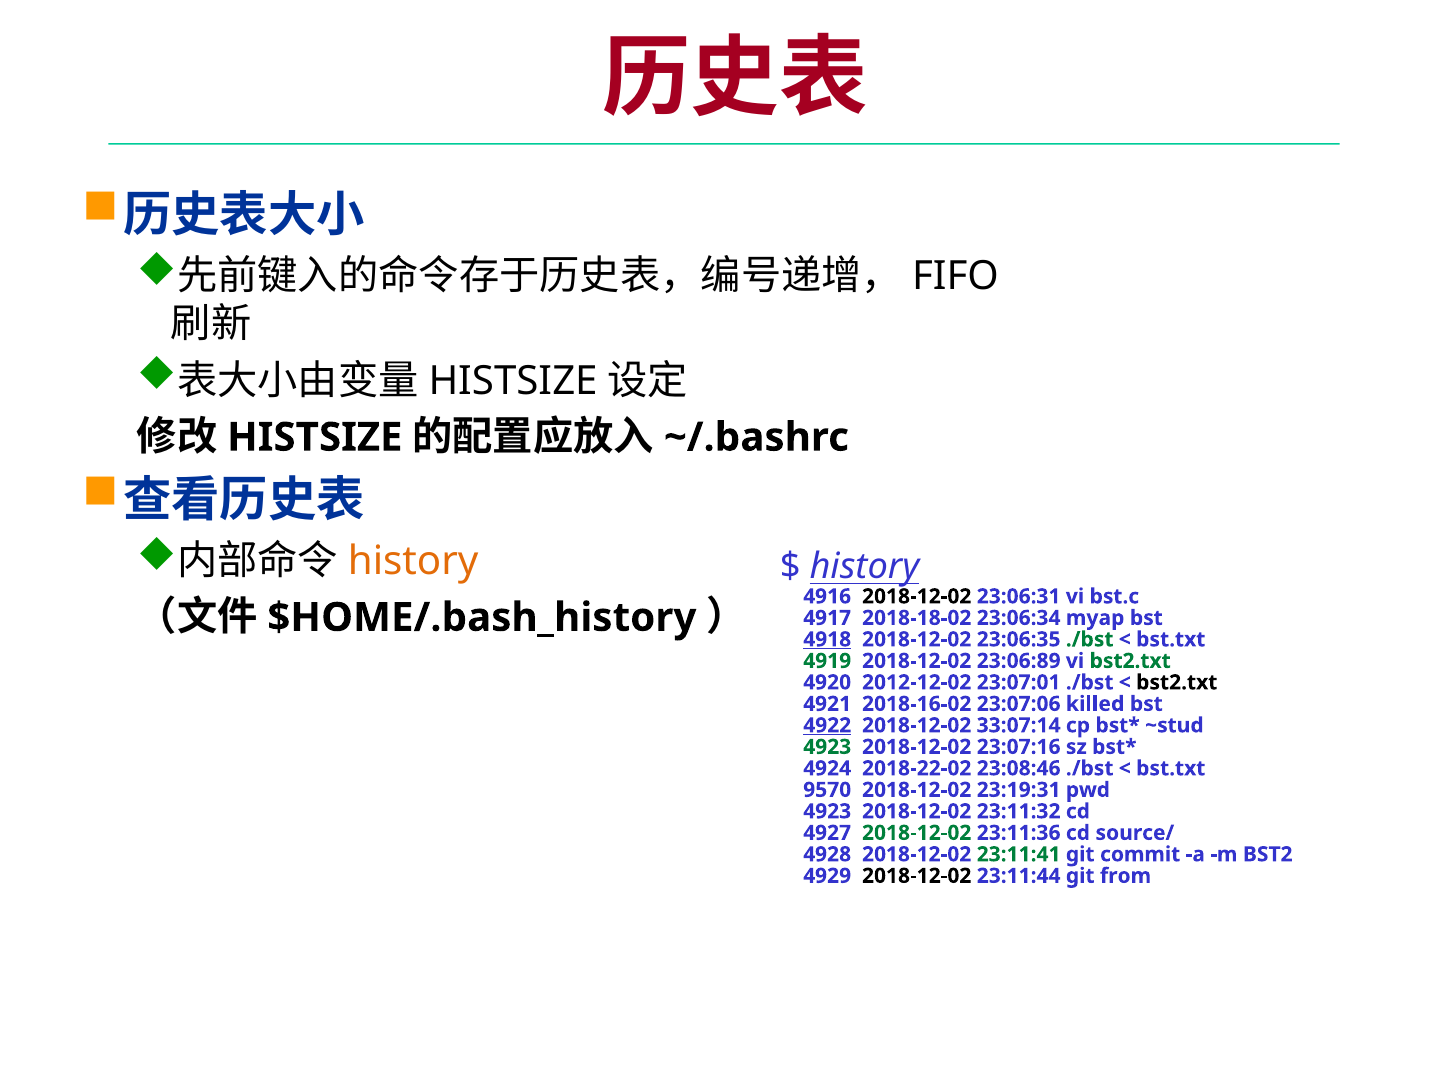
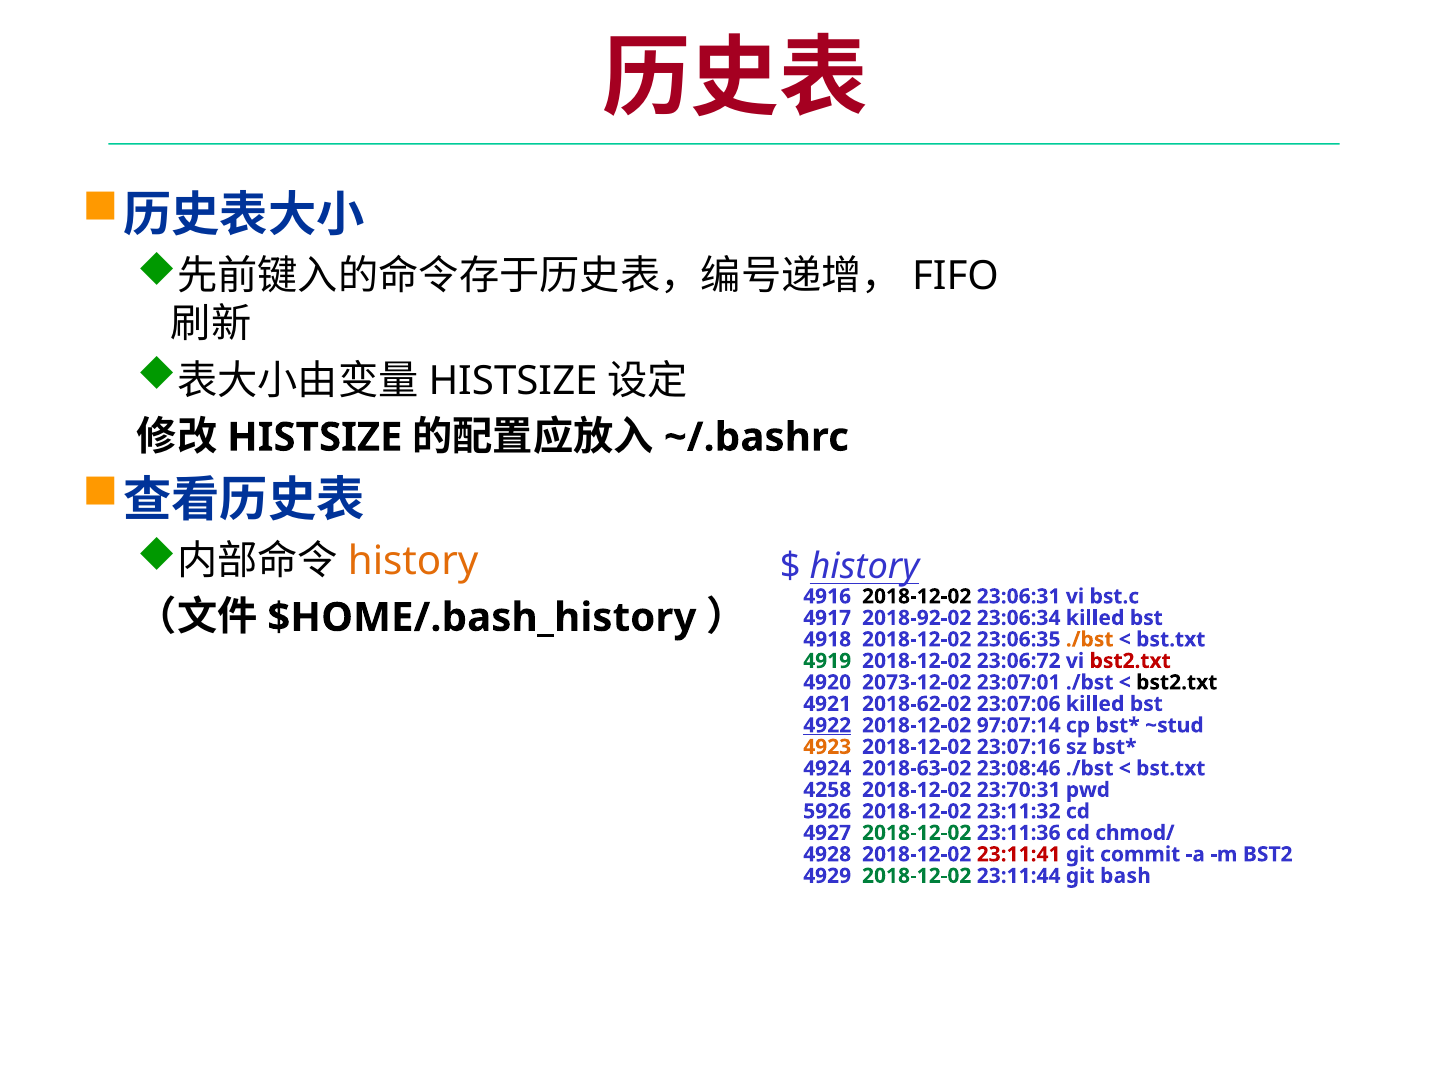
2018-18-02: 2018-18-02 -> 2018-92-02 (917, 618)
23:06:34 myap: myap -> killed (1095, 618)
4918 underline: present -> none (827, 639)
./bst colour: green -> orange (1090, 639)
23:06:89: 23:06:89 -> 23:06:72 (1019, 661)
bst2.txt colour: green -> red (1130, 661)
2012-12-02: 2012-12-02 -> 2073-12-02 (917, 682)
2018-16-02: 2018-16-02 -> 2018-62-02 (917, 704)
33:07:14: 33:07:14 -> 97:07:14 (1019, 725)
4923 colour: green -> orange (827, 747)
2018-22-02: 2018-22-02 -> 2018-63-02 (917, 768)
9570: 9570 -> 4258 (827, 790)
23:19:31: 23:19:31 -> 23:70:31 (1019, 790)
4923: 4923 -> 5926 (827, 811)
source/: source/ -> chmod/ (1135, 833)
23:11:41 colour: green -> red (1019, 854)
2018-12-02 colour: black -> green (917, 876)
from: from -> bash (1125, 876)
